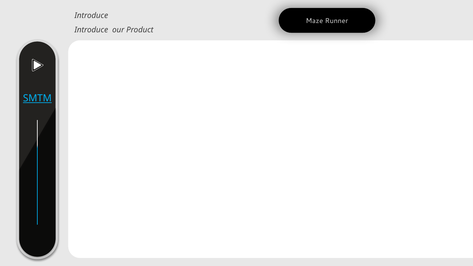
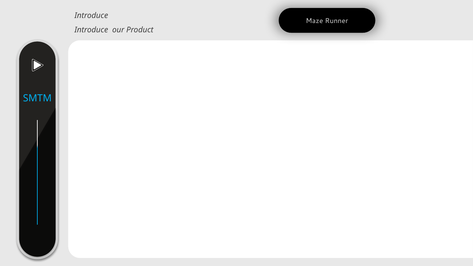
SMTM underline: present -> none (37, 98)
